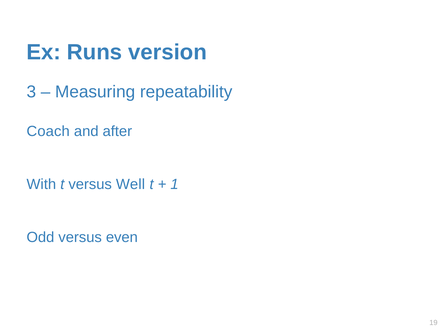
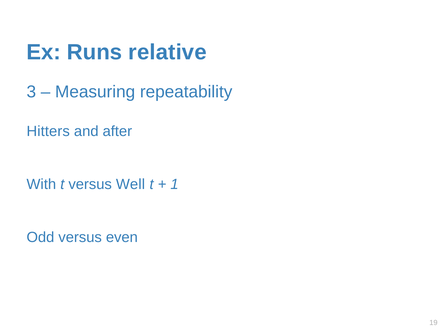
version: version -> relative (167, 52)
Coach: Coach -> Hitters (48, 131)
